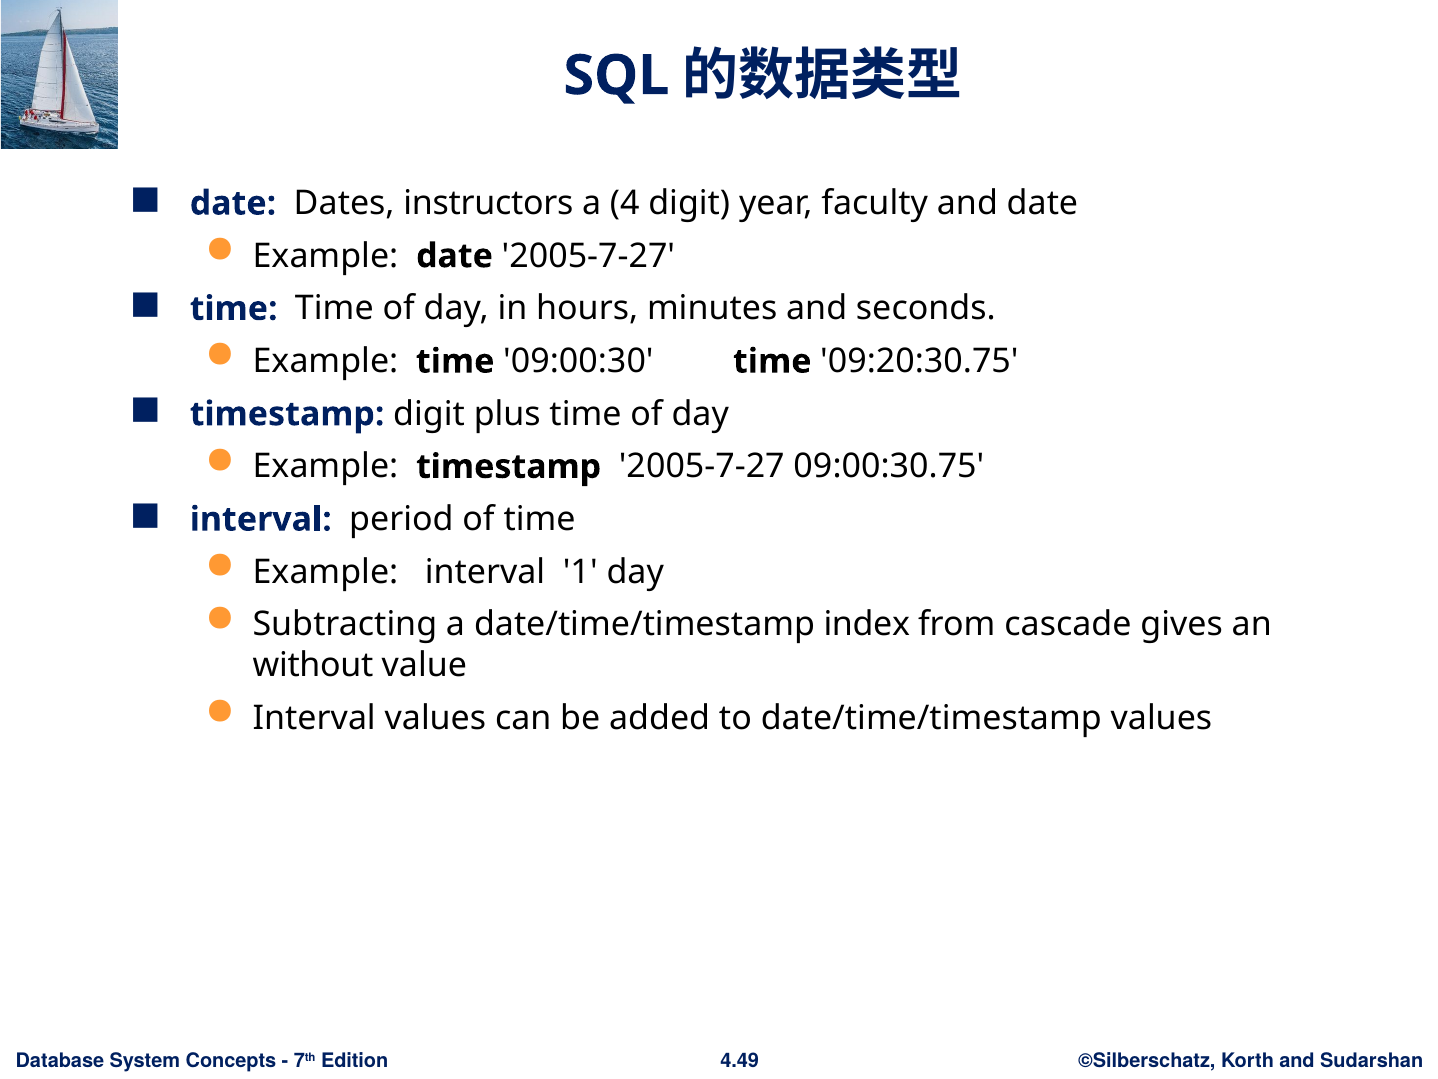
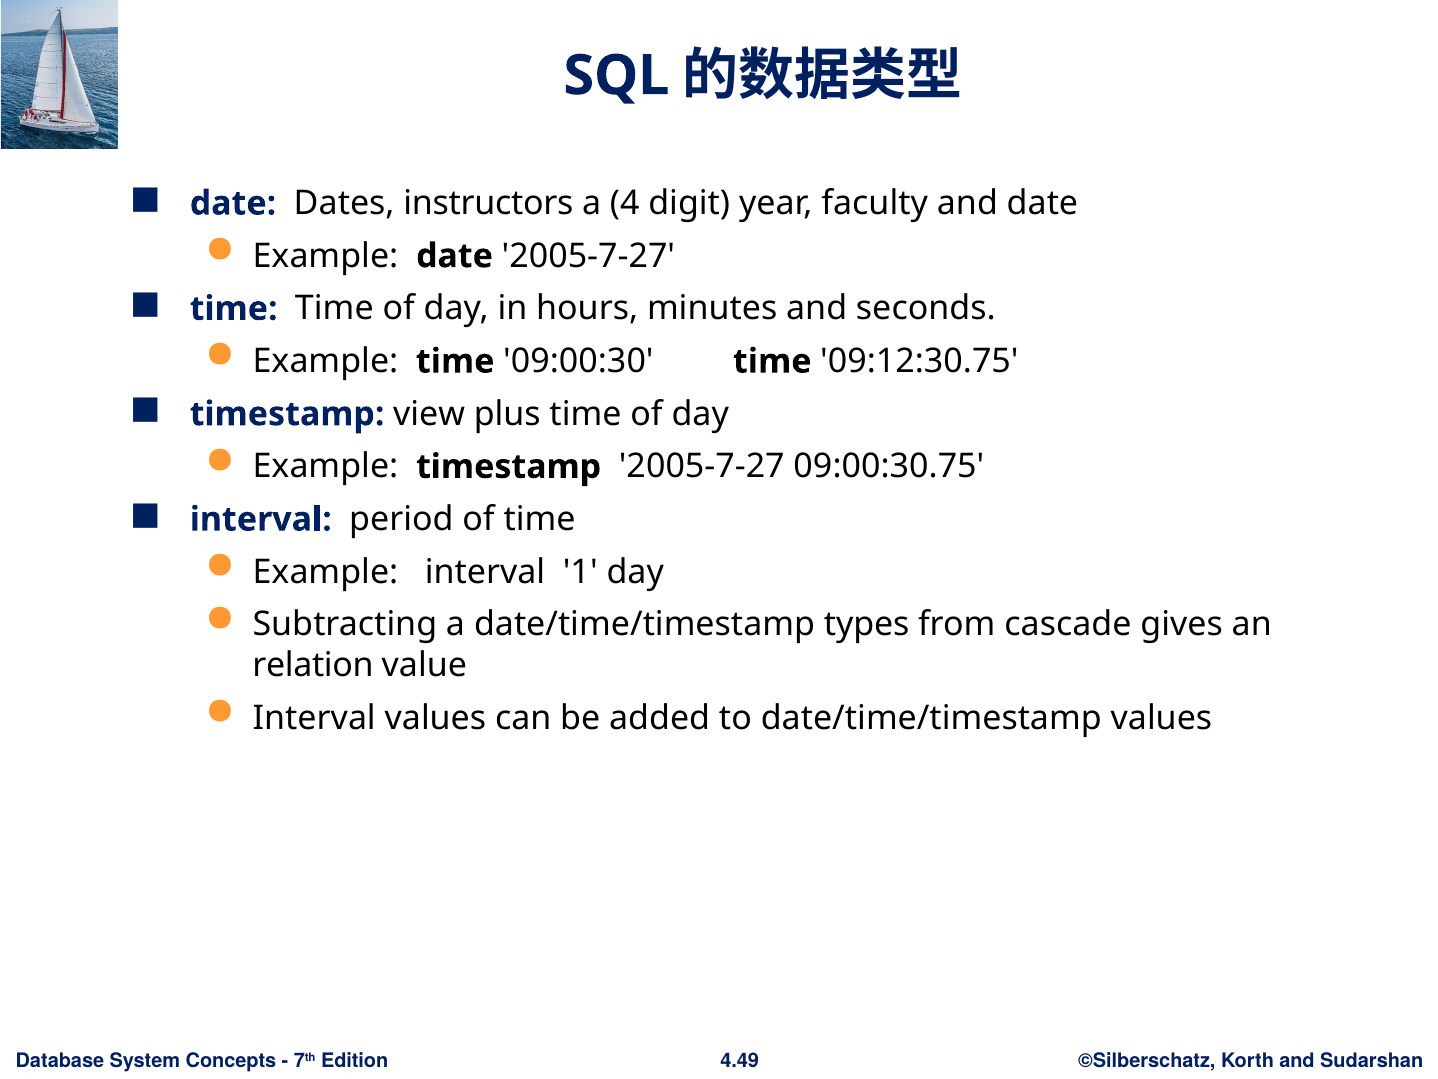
09:20:30.75: 09:20:30.75 -> 09:12:30.75 (919, 361)
timestamp digit: digit -> view (429, 414)
index: index -> types (867, 624)
without: without -> relation (313, 665)
